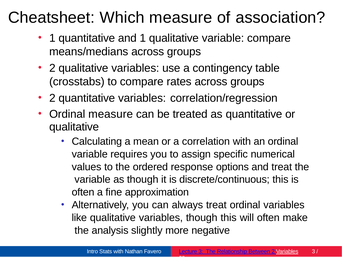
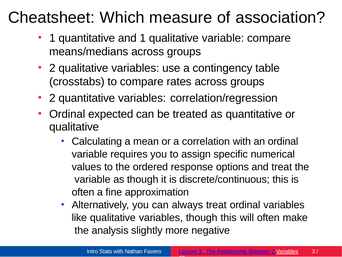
Ordinal measure: measure -> expected (111, 114)
